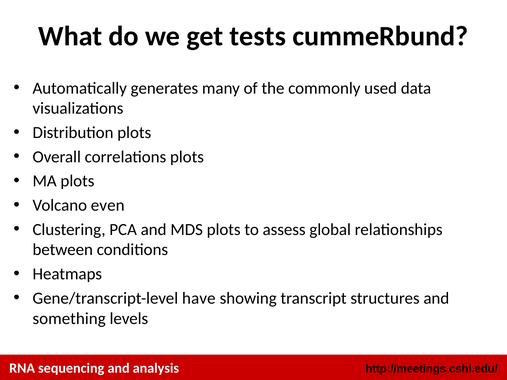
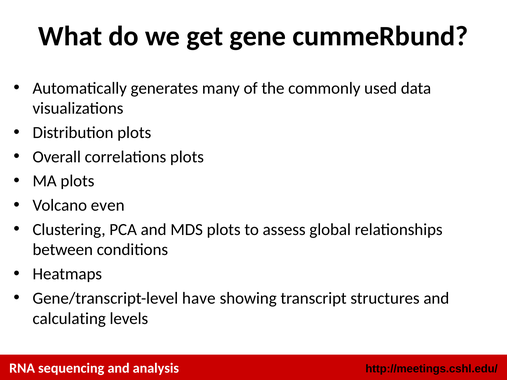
tests: tests -> gene (258, 36)
something: something -> calculating (69, 319)
